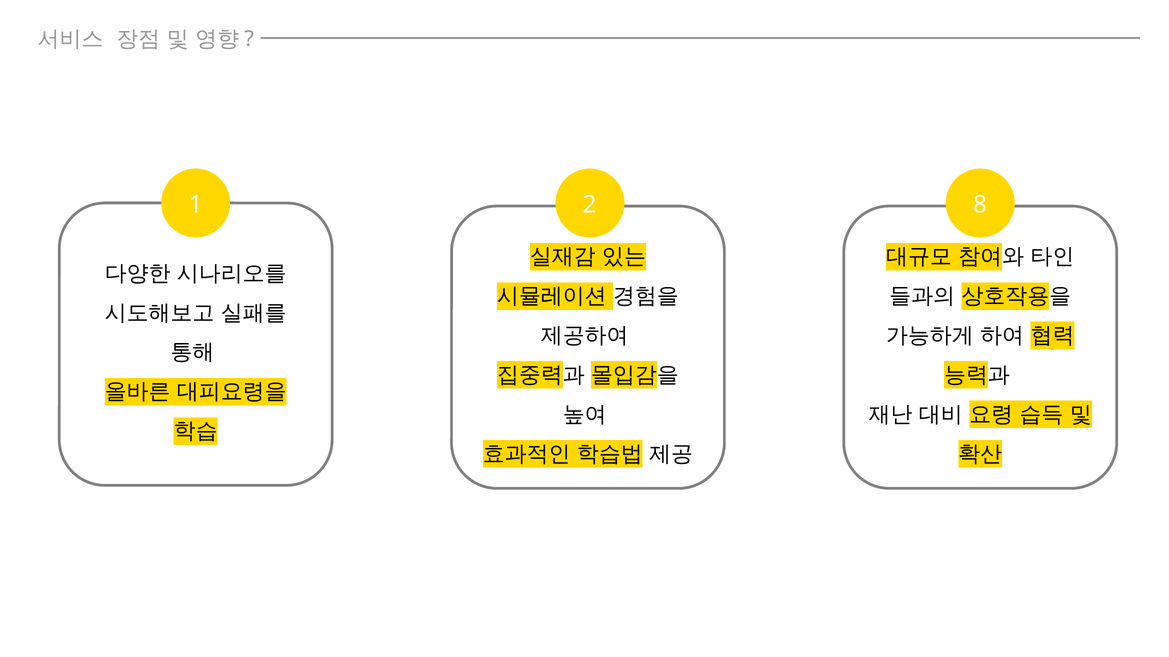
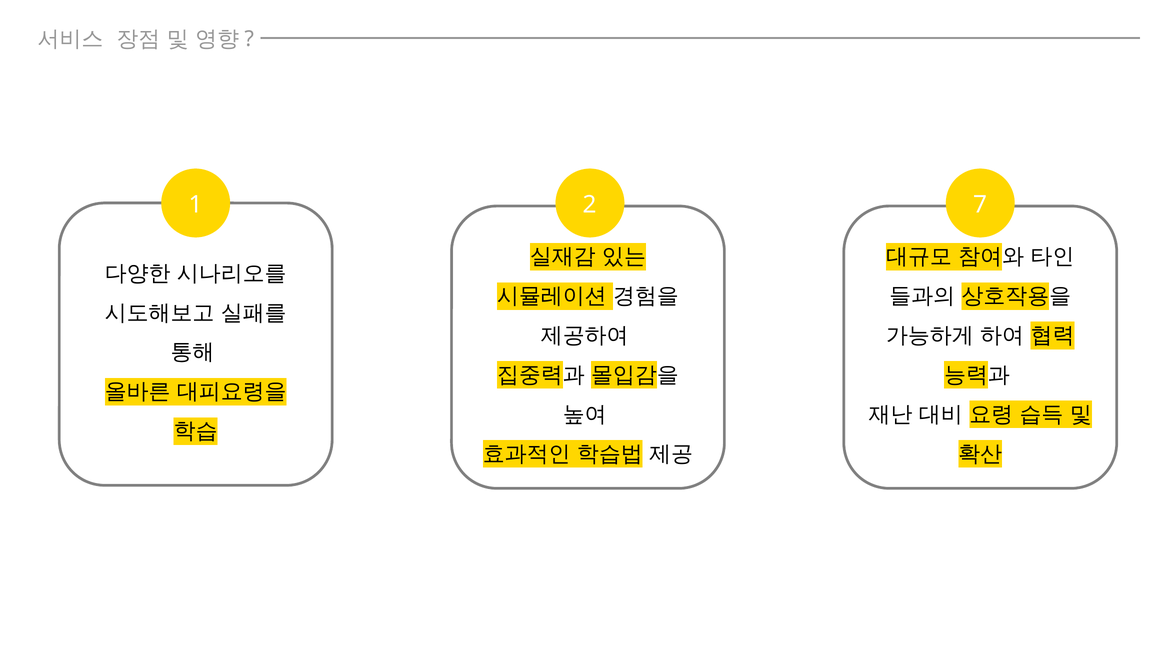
8: 8 -> 7 (980, 205)
